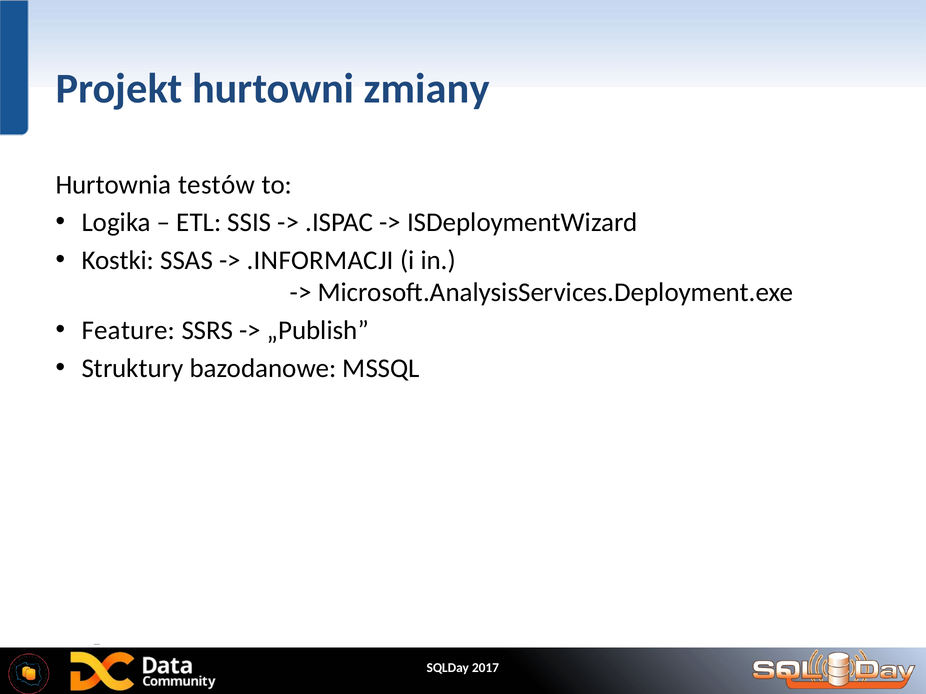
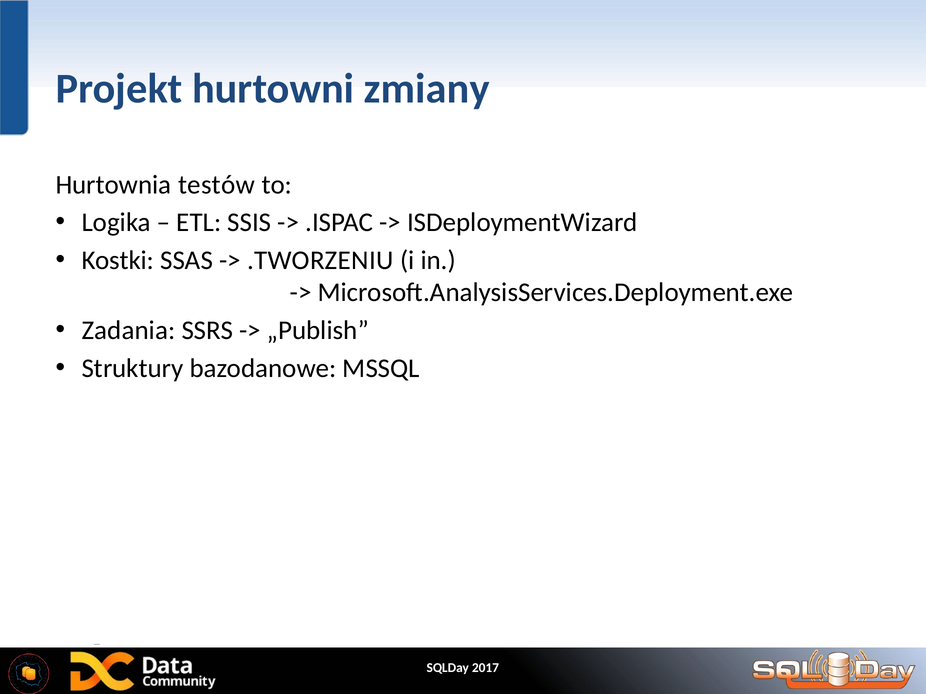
.INFORMACJI: .INFORMACJI -> .TWORZENIU (320, 260)
Feature: Feature -> Zadania (128, 331)
